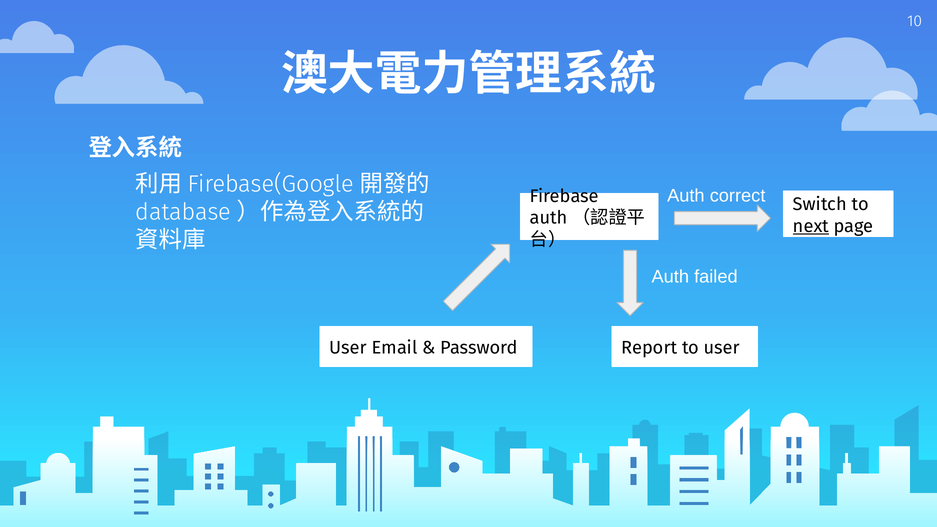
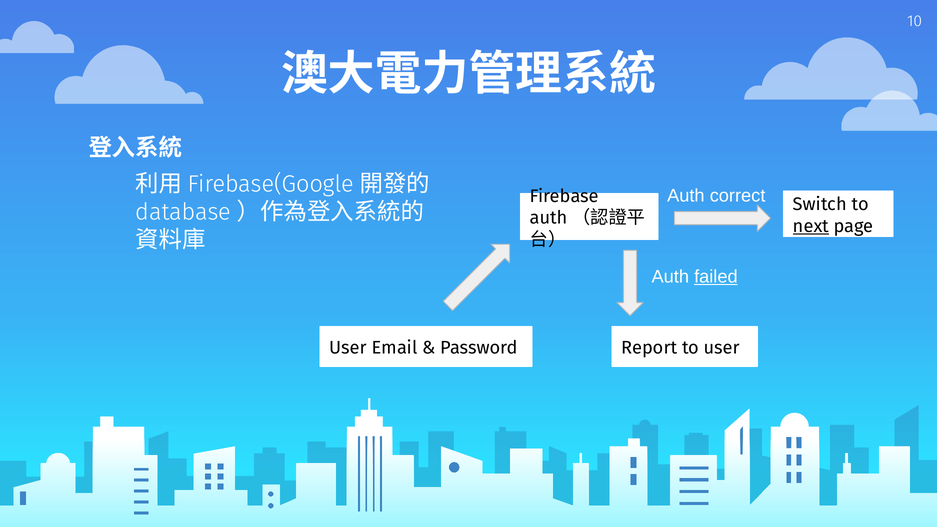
failed underline: none -> present (716, 277)
